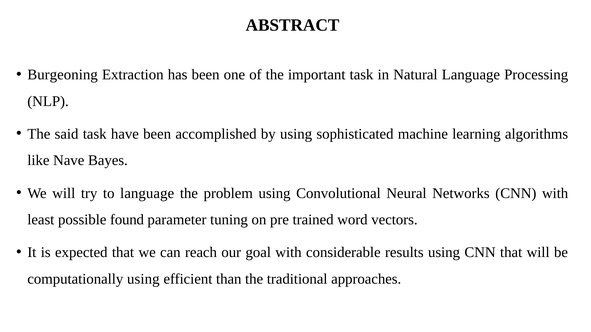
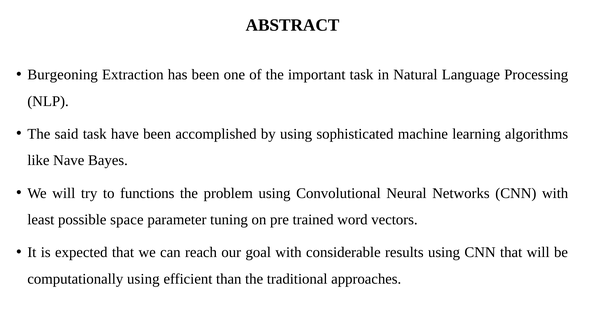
to language: language -> functions (147, 193)
found: found -> space (127, 220)
